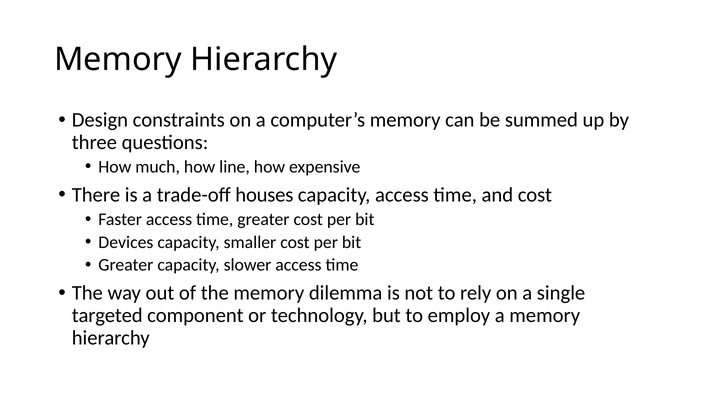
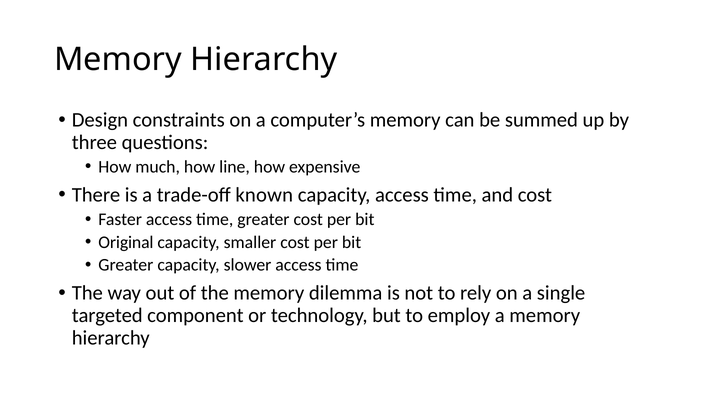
houses: houses -> known (264, 195)
Devices: Devices -> Original (126, 242)
